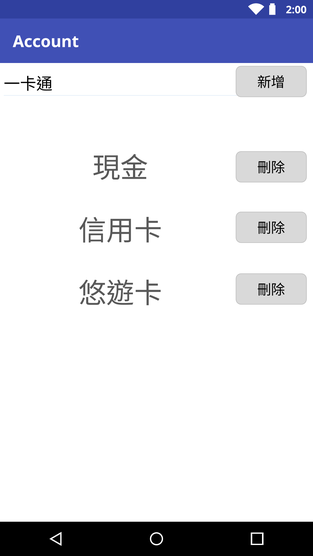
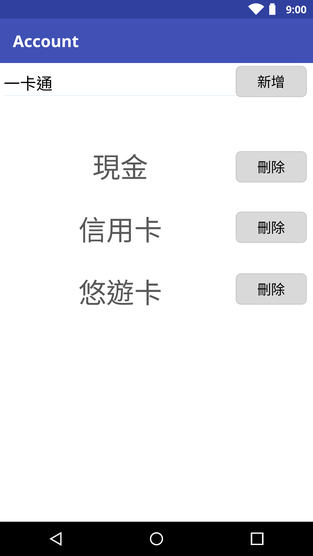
2:00: 2:00 -> 9:00 (296, 10)
